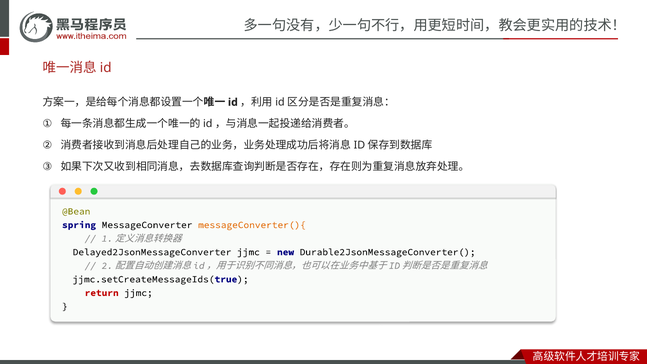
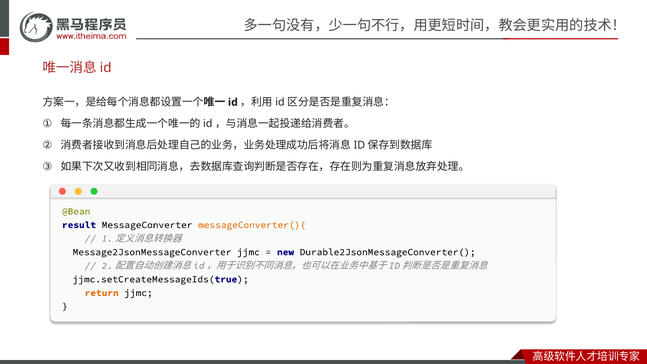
spring: spring -> result (79, 225)
Delayed2JsonMessageConverter: Delayed2JsonMessageConverter -> Message2JsonMessageConverter (152, 252)
return colour: red -> orange (102, 293)
